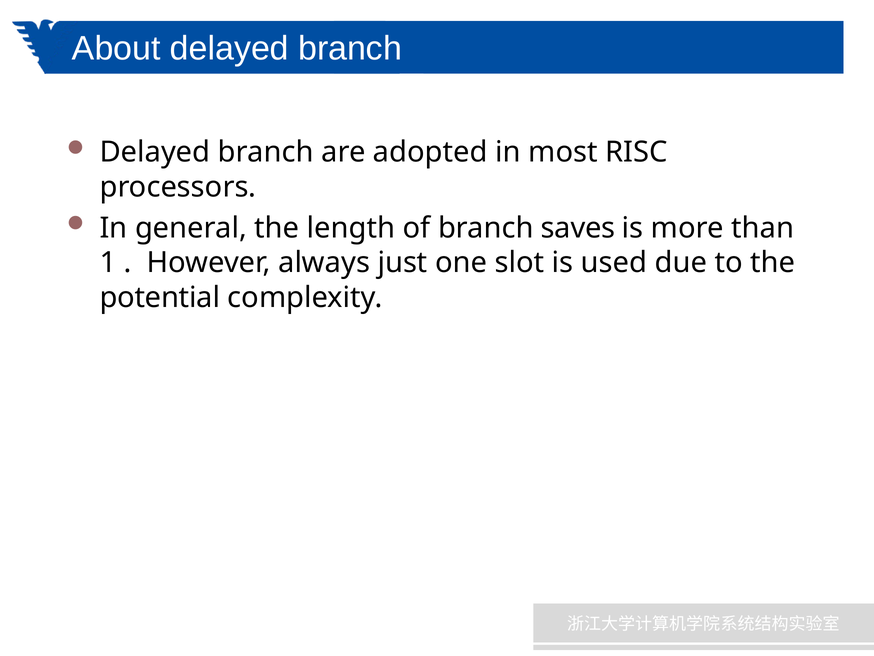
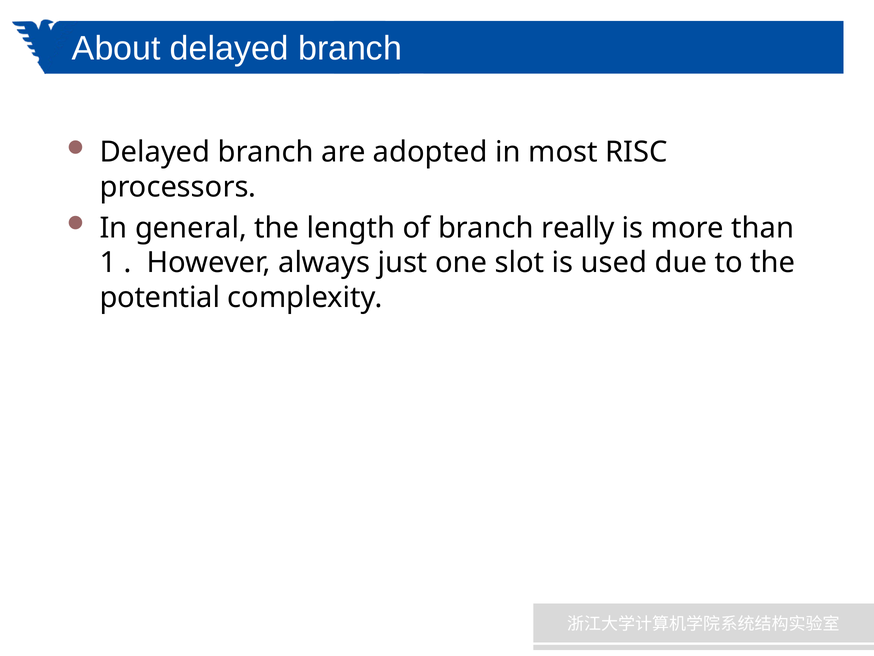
saves: saves -> really (578, 228)
